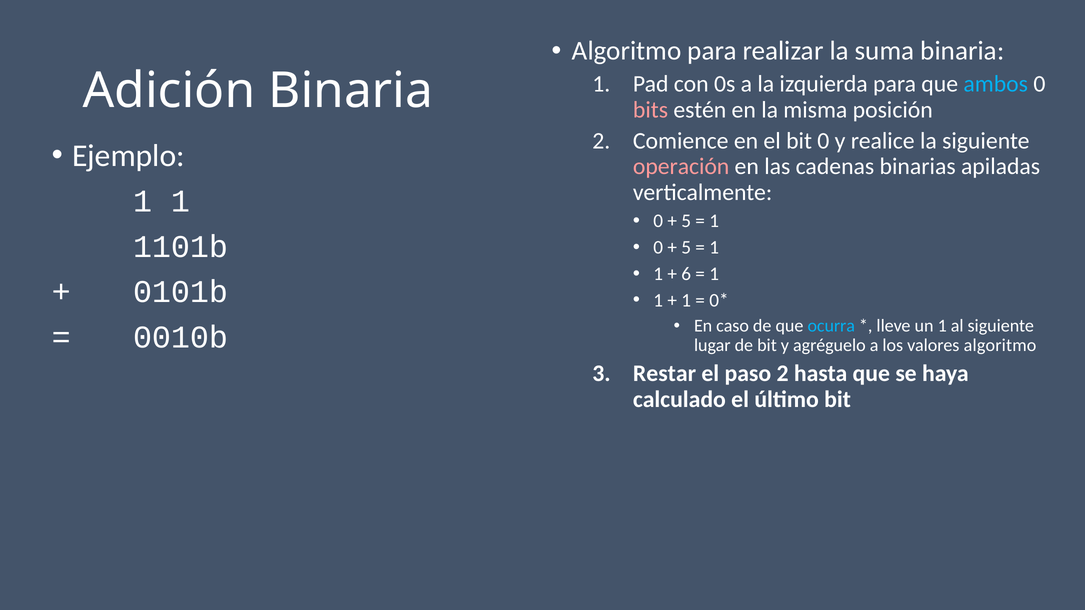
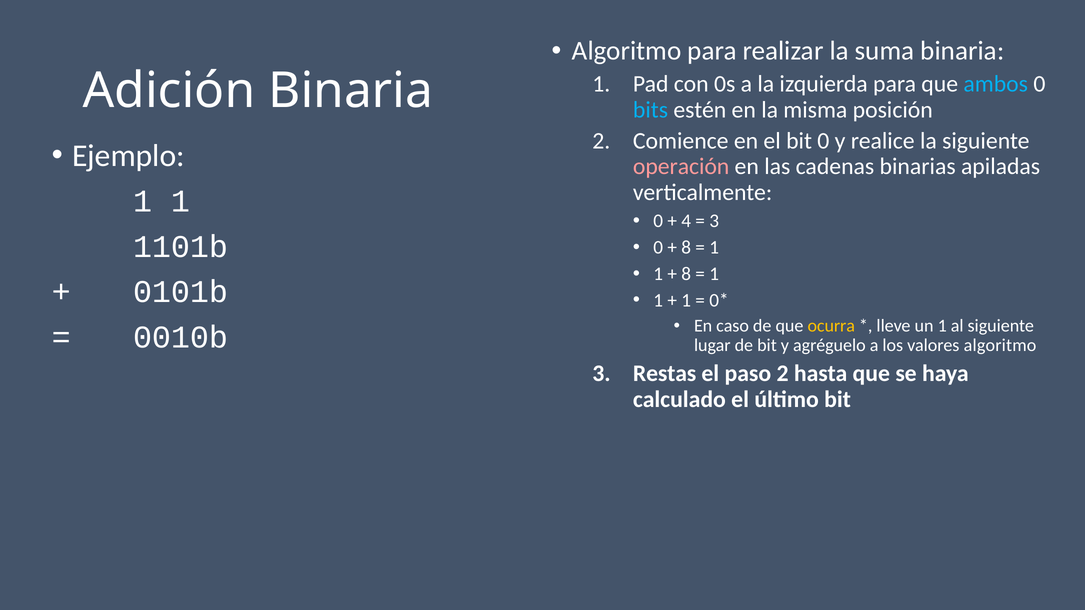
bits colour: pink -> light blue (651, 110)
5: 5 -> 4 (686, 221)
1: 1 -> 3 (714, 221)
5: 5 -> 8 (686, 248)
6: 6 -> 8 (686, 274)
ocurra colour: light blue -> yellow (831, 326)
Restar: Restar -> Restas (665, 374)
